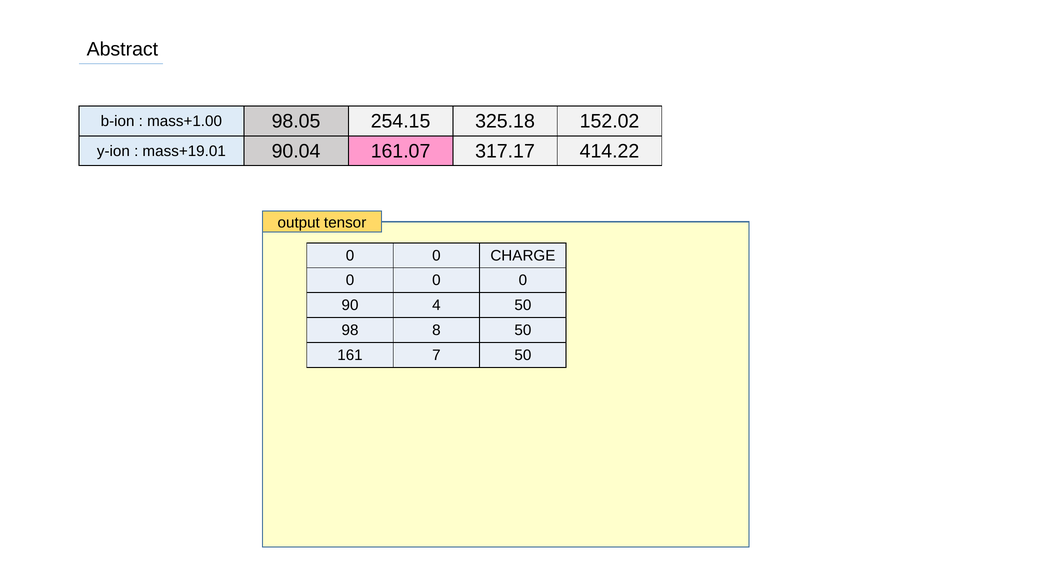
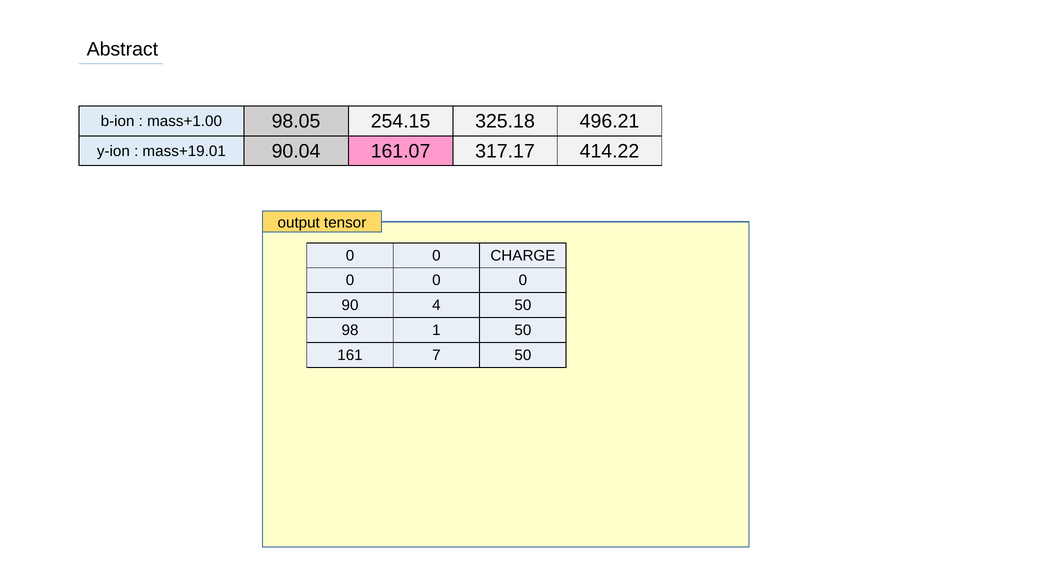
152.02: 152.02 -> 496.21 (610, 121)
8: 8 -> 1 (436, 330)
